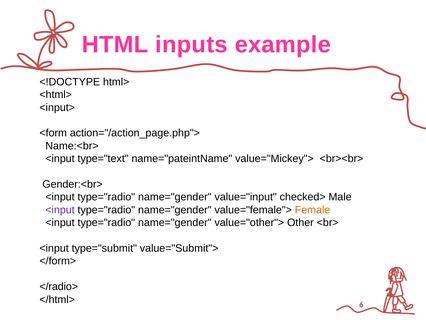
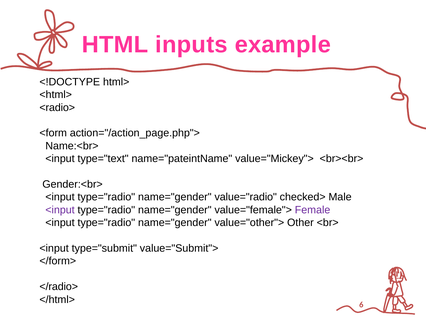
<input>: <input> -> <radio> (57, 107)
value="input: value="input -> value="radio (246, 197)
Female colour: orange -> purple (313, 210)
